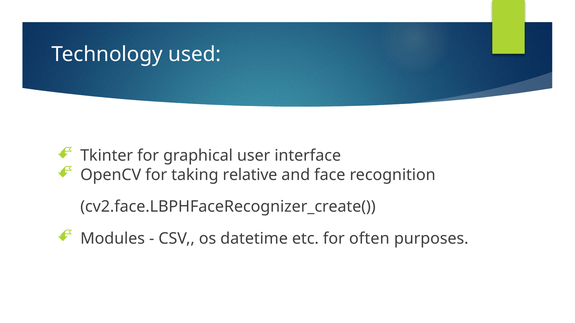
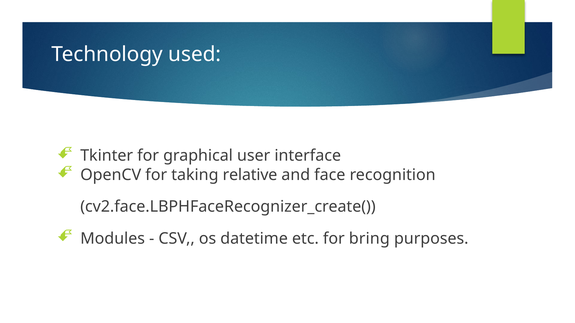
often: often -> bring (369, 239)
